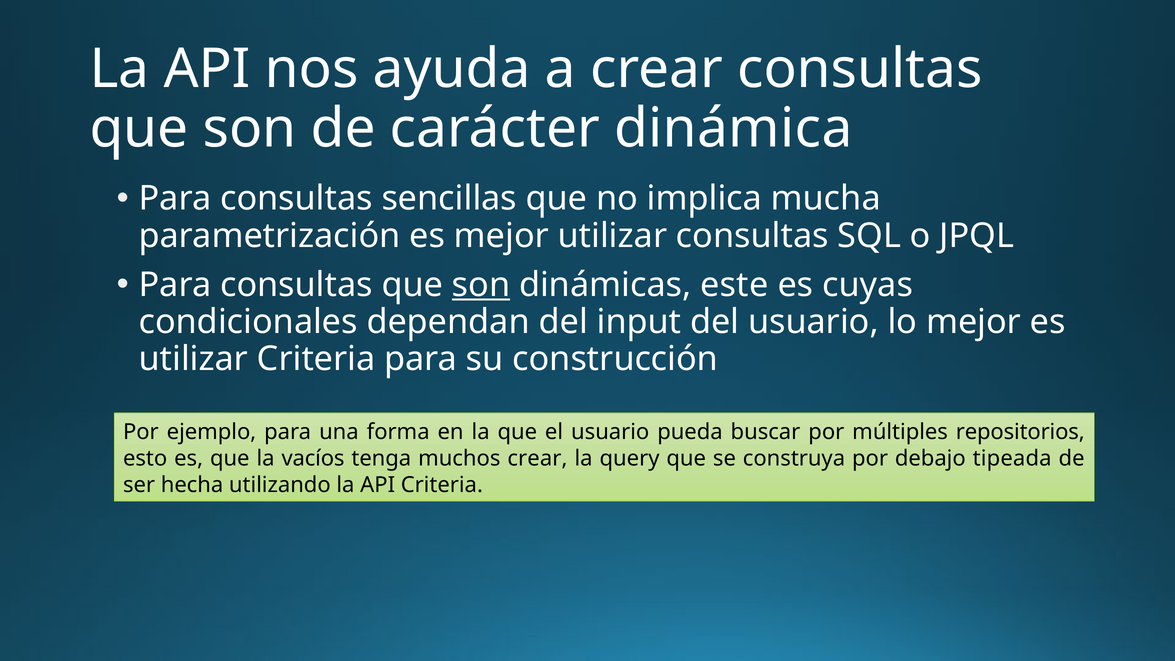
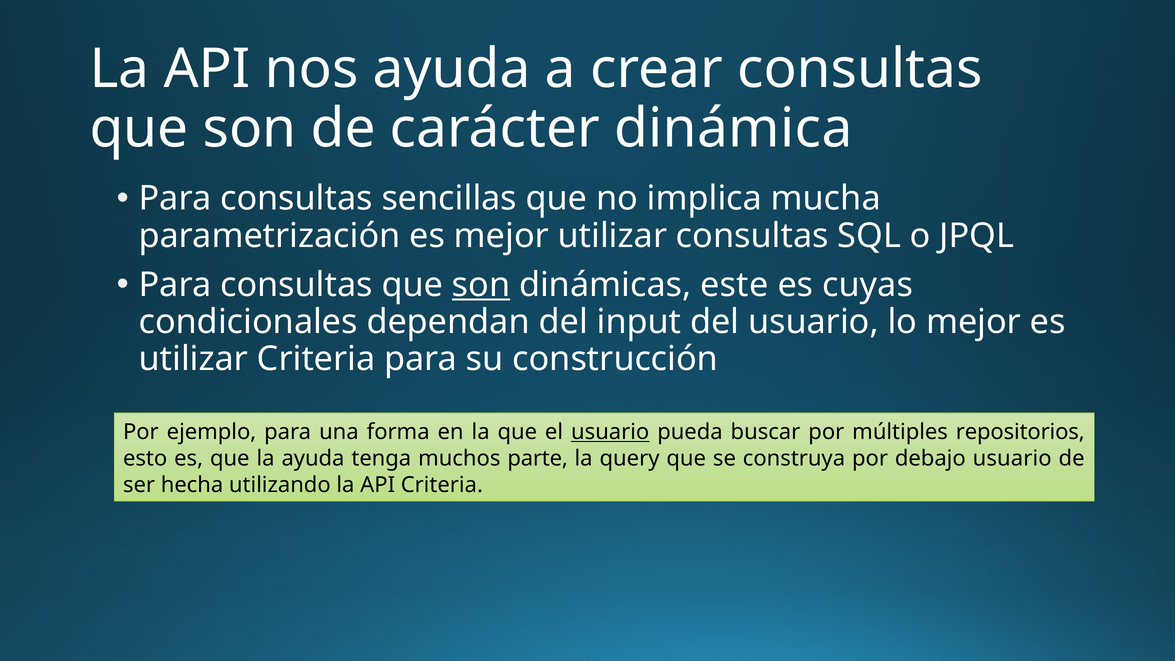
usuario underline: none -> present (610, 432)
la vacíos: vacíos -> ayuda (313, 459)
muchos crear: crear -> parte (538, 459)
debajo tipeada: tipeada -> usuario (1012, 459)
